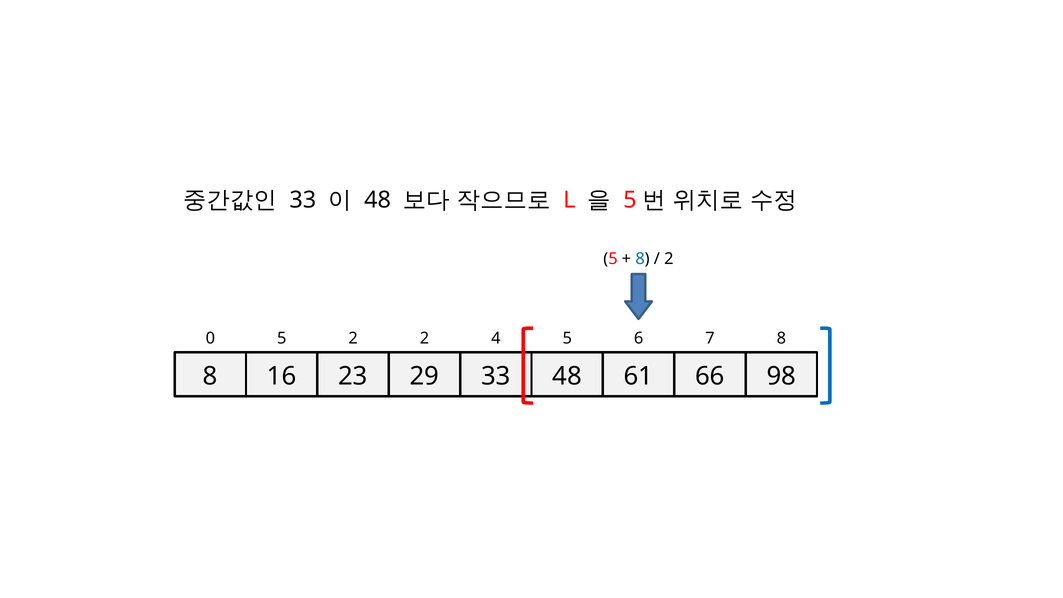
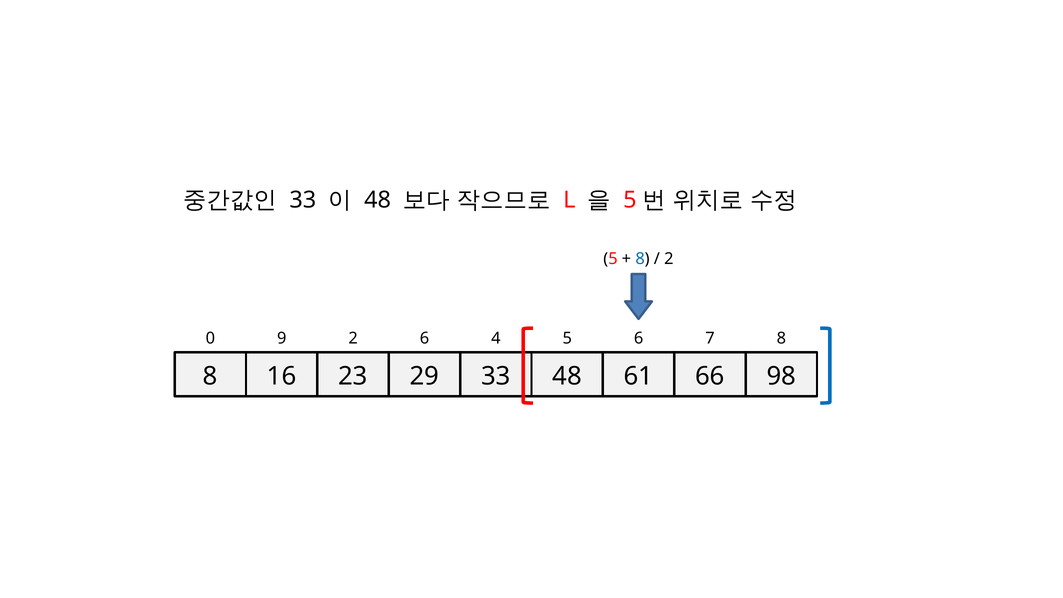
0 5: 5 -> 9 (282, 338)
2 2: 2 -> 6 (424, 338)
